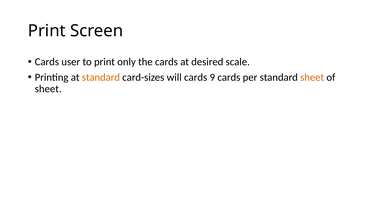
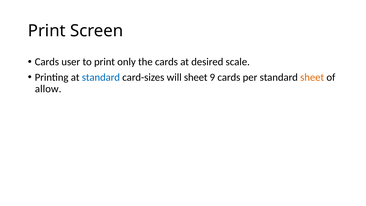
standard colour: orange -> blue (101, 77)
will cards: cards -> sheet (196, 77)
sheet: sheet -> allow (48, 89)
